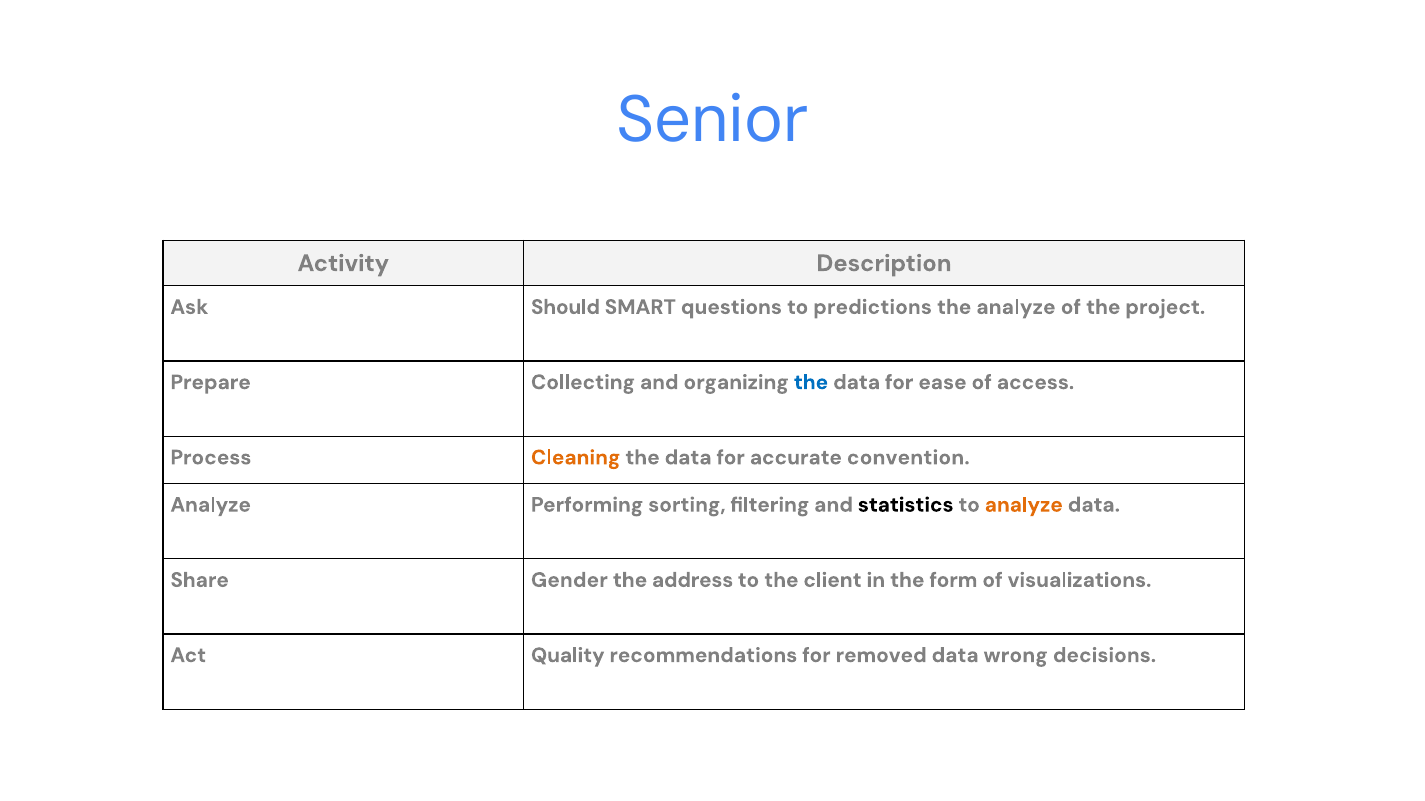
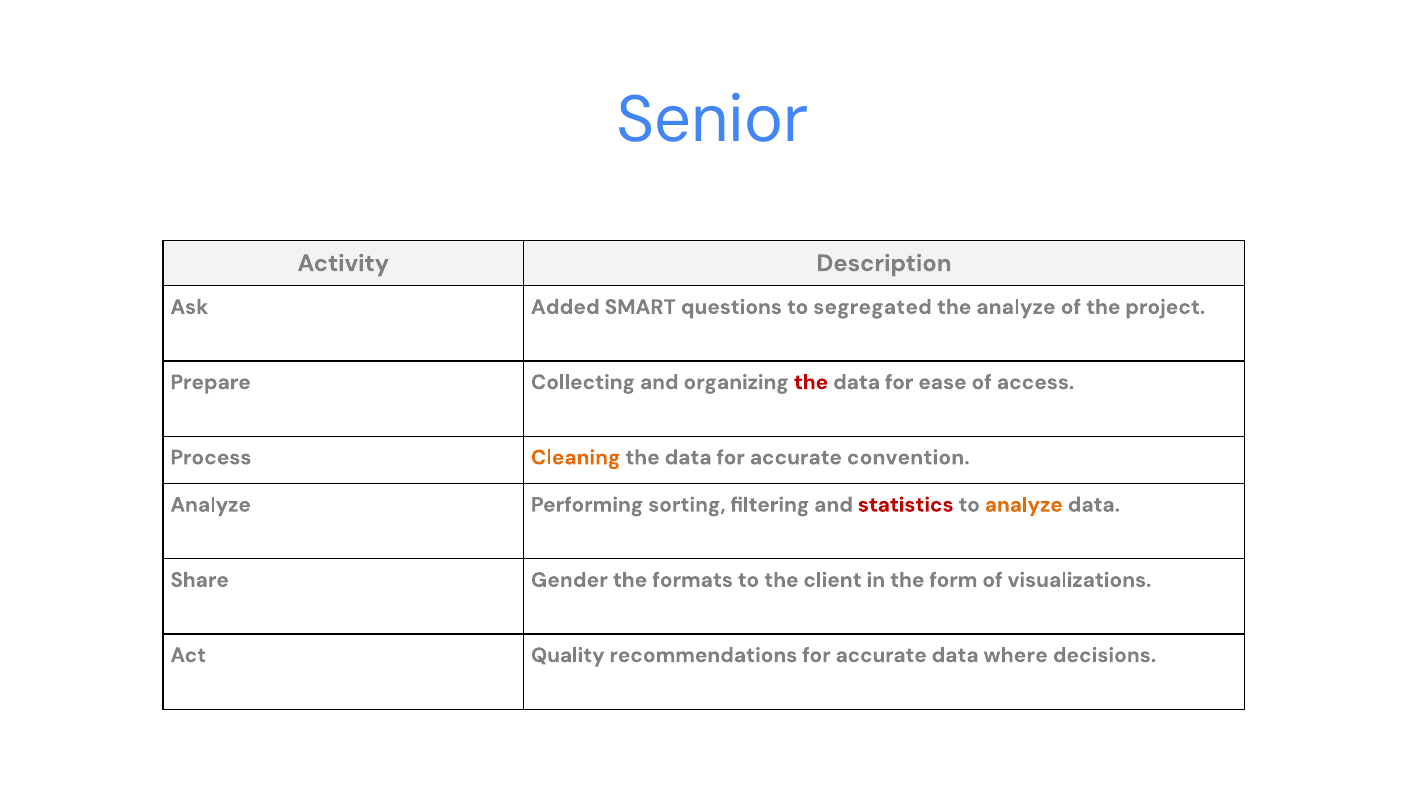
Should: Should -> Added (565, 307)
predictions: predictions -> segregated (872, 307)
the colour: blue -> red (811, 382)
statistics colour: black -> red (906, 505)
address: address -> formats (693, 580)
recommendations for removed: removed -> accurate (881, 656)
wrong: wrong -> where (1016, 656)
